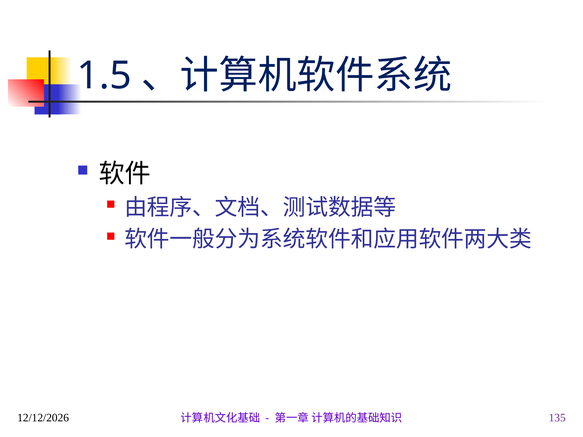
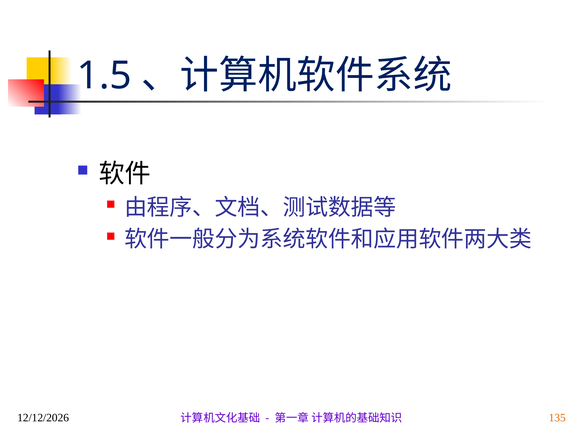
135 colour: purple -> orange (557, 418)
